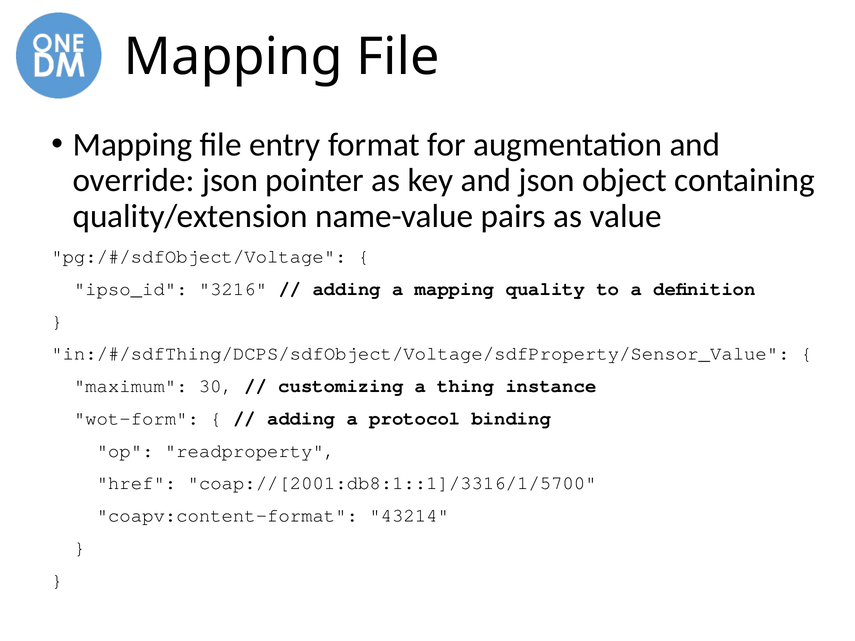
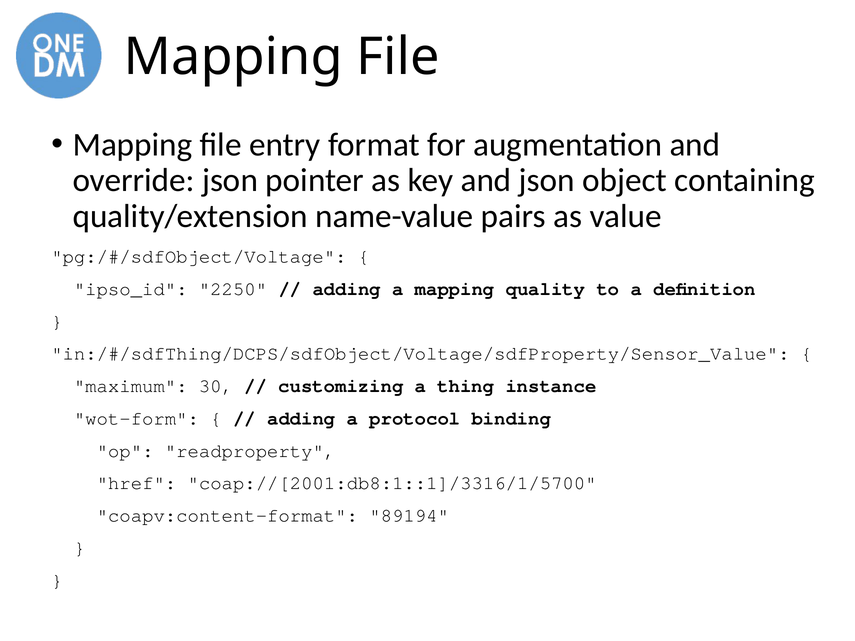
3216: 3216 -> 2250 (233, 289)
43214: 43214 -> 89194 (409, 516)
